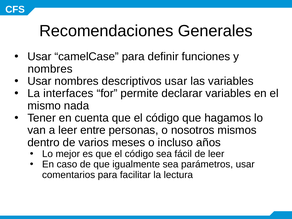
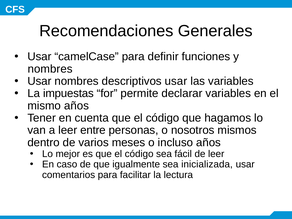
interfaces: interfaces -> impuestas (68, 93)
mismo nada: nada -> años (77, 106)
parámetros: parámetros -> inicializada (207, 164)
